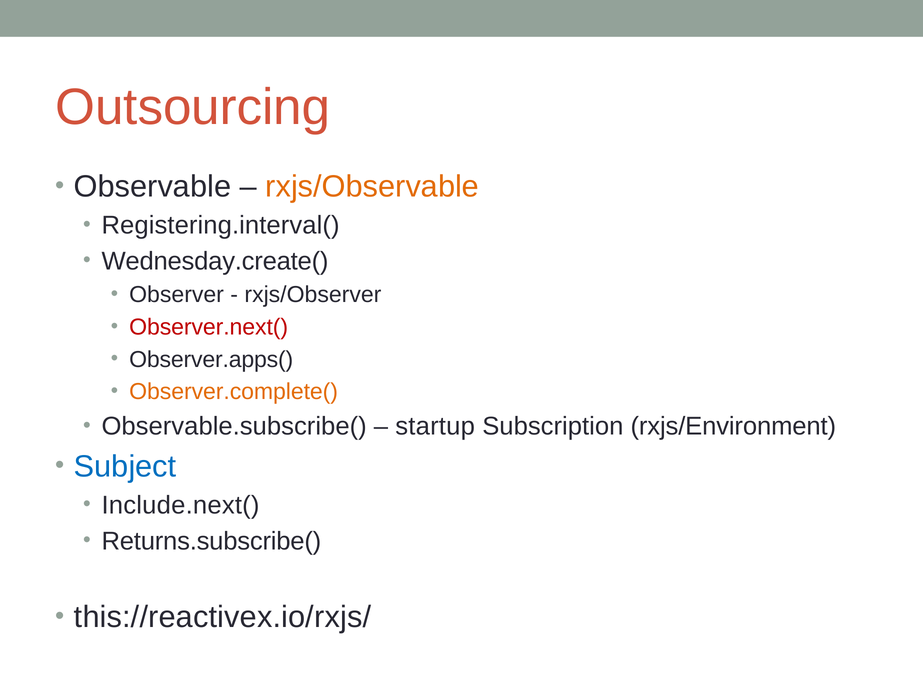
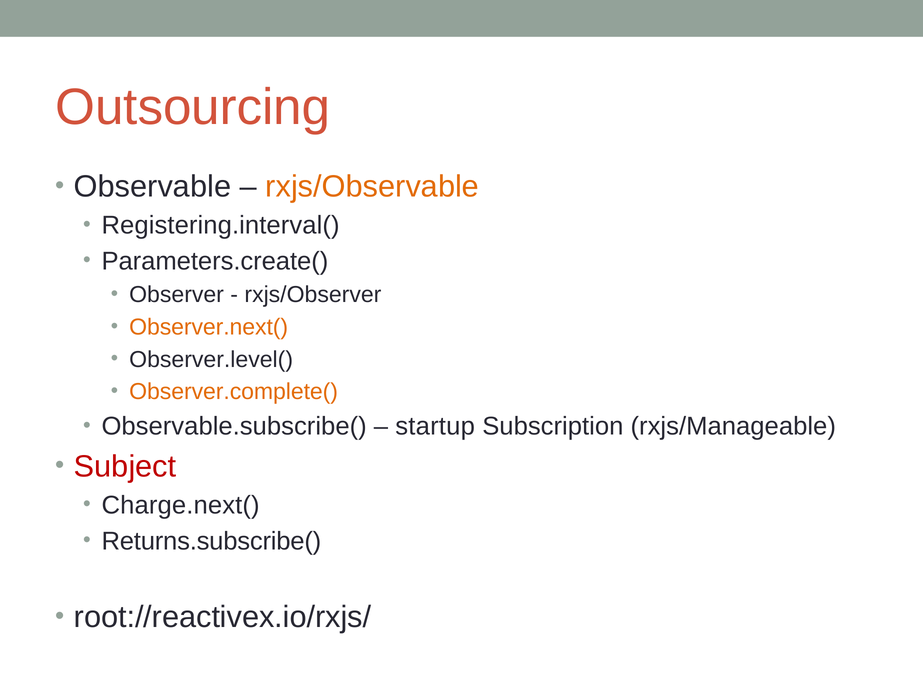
Wednesday.create(: Wednesday.create( -> Parameters.create( (215, 261)
Observer.next( colour: red -> orange (209, 327)
Observer.apps(: Observer.apps( -> Observer.level( (211, 360)
rxjs/Environment: rxjs/Environment -> rxjs/Manageable (733, 426)
Subject colour: blue -> red (125, 467)
Include.next(: Include.next( -> Charge.next( (181, 505)
this://reactivex.io/rxjs/: this://reactivex.io/rxjs/ -> root://reactivex.io/rxjs/ (223, 618)
